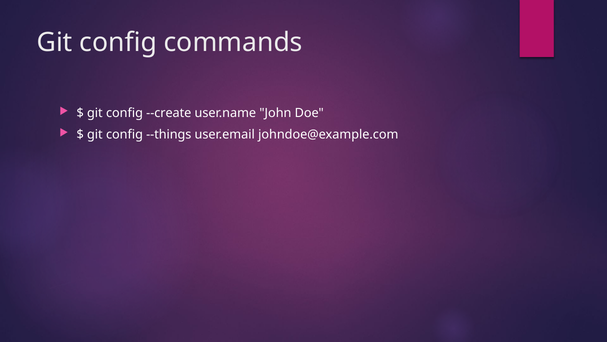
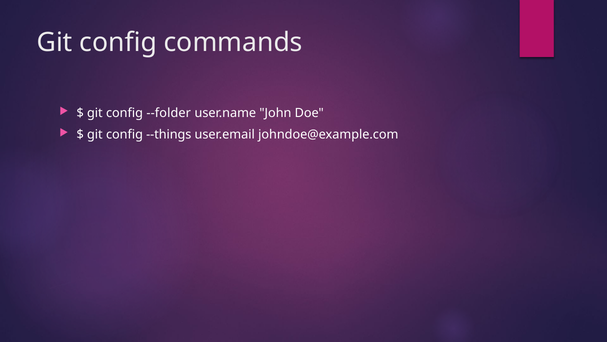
--create: --create -> --folder (169, 113)
